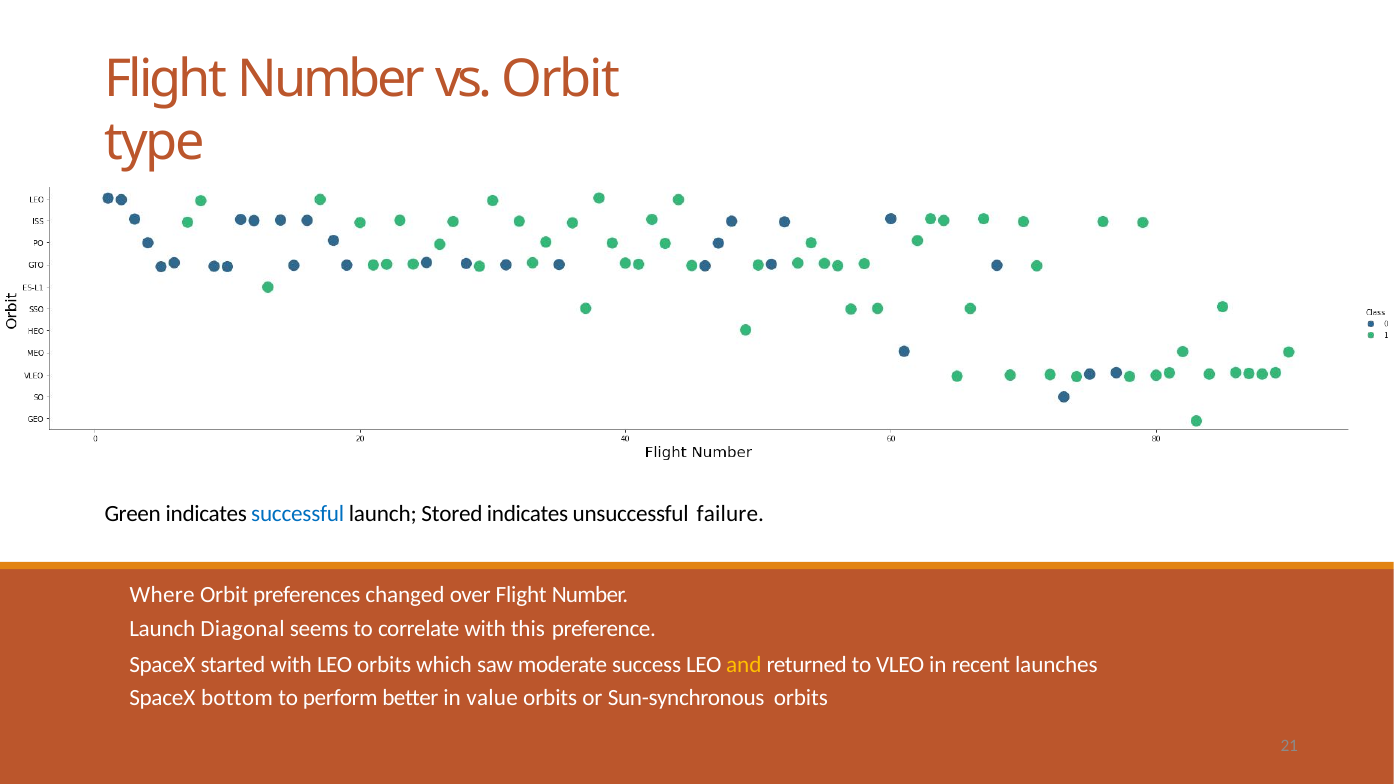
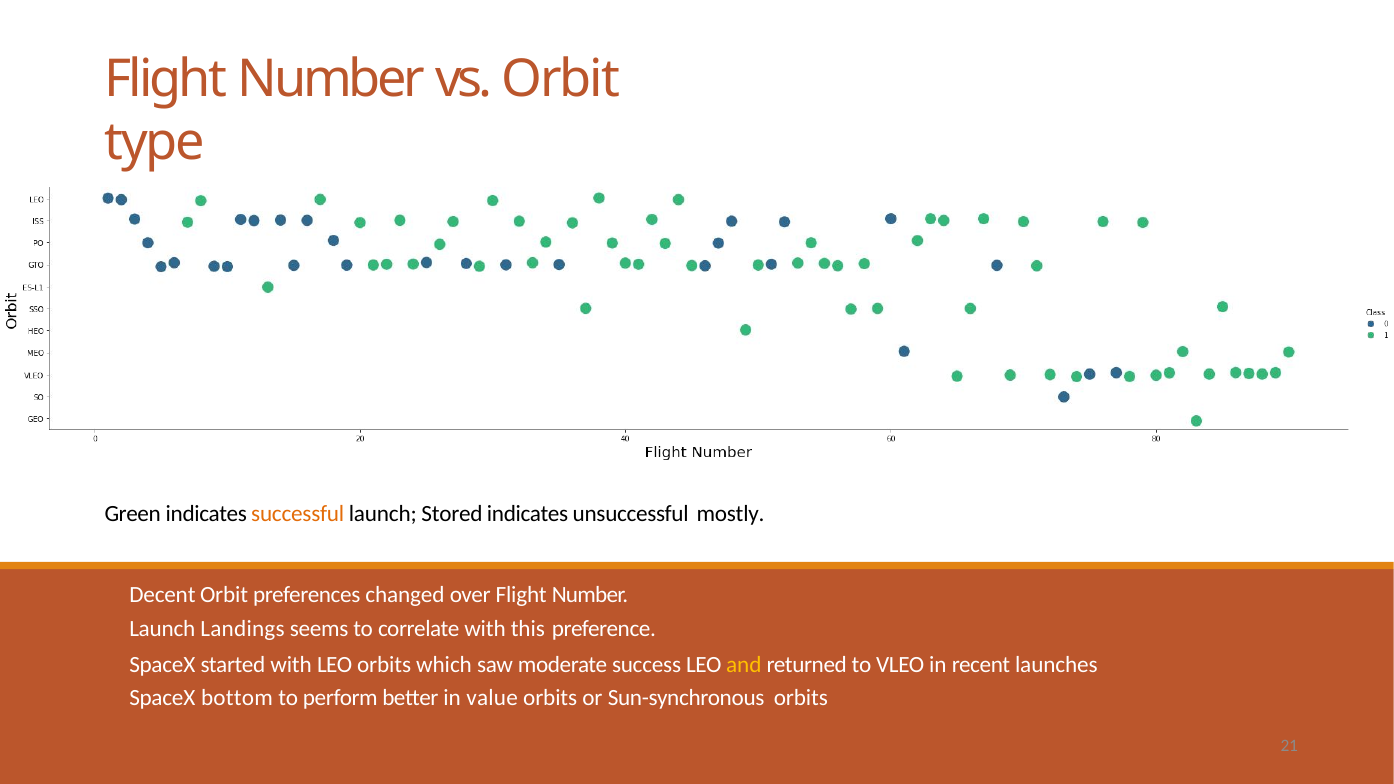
successful colour: blue -> orange (298, 514)
failure: failure -> mostly (731, 514)
Where: Where -> Decent (162, 595)
Diagonal: Diagonal -> Landings (243, 629)
